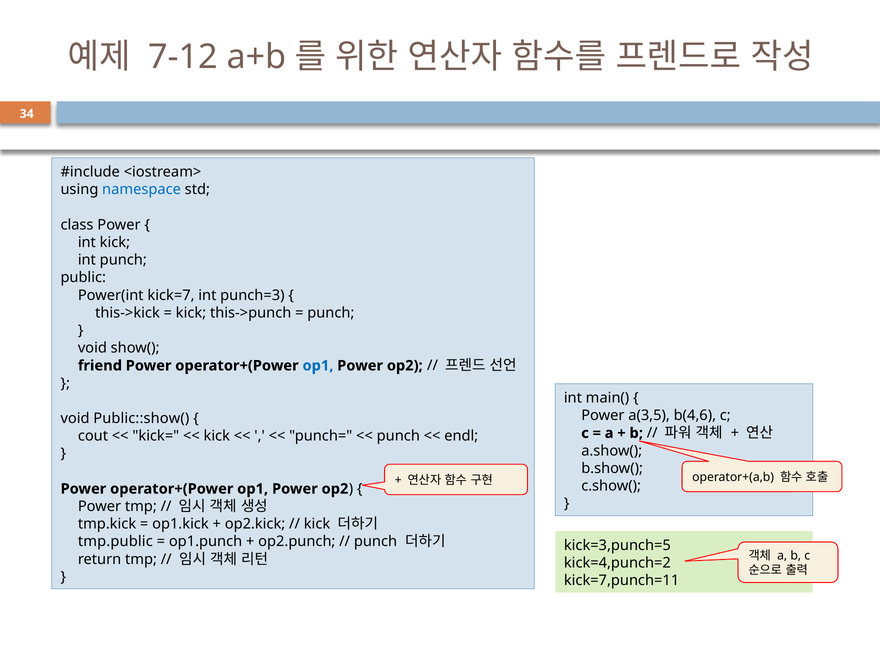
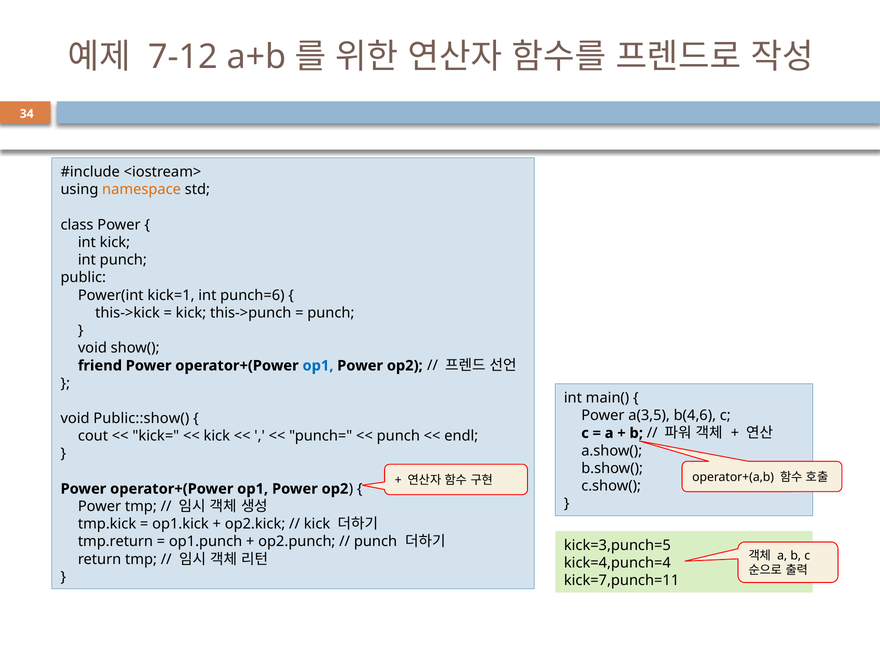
namespace colour: blue -> orange (142, 190)
kick=7: kick=7 -> kick=1 (171, 295)
punch=3: punch=3 -> punch=6 (252, 295)
tmp.public: tmp.public -> tmp.return (115, 542)
kick=4,punch=2: kick=4,punch=2 -> kick=4,punch=4 (617, 563)
